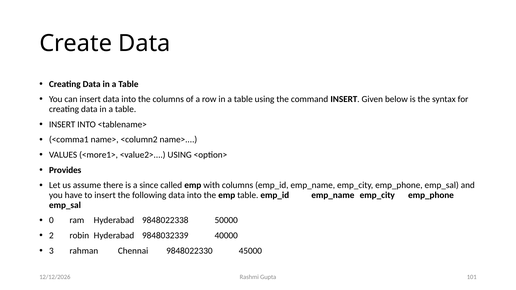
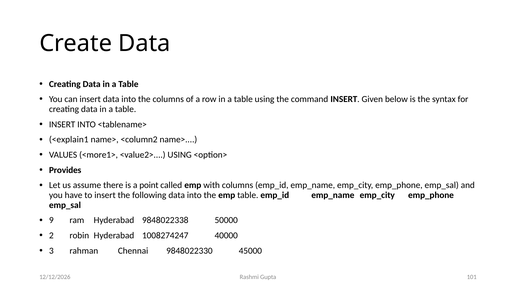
<comma1: <comma1 -> <explain1 (69, 140)
since: since -> point (149, 185)
0: 0 -> 9 (51, 220)
9848032339: 9848032339 -> 1008274247 (165, 236)
